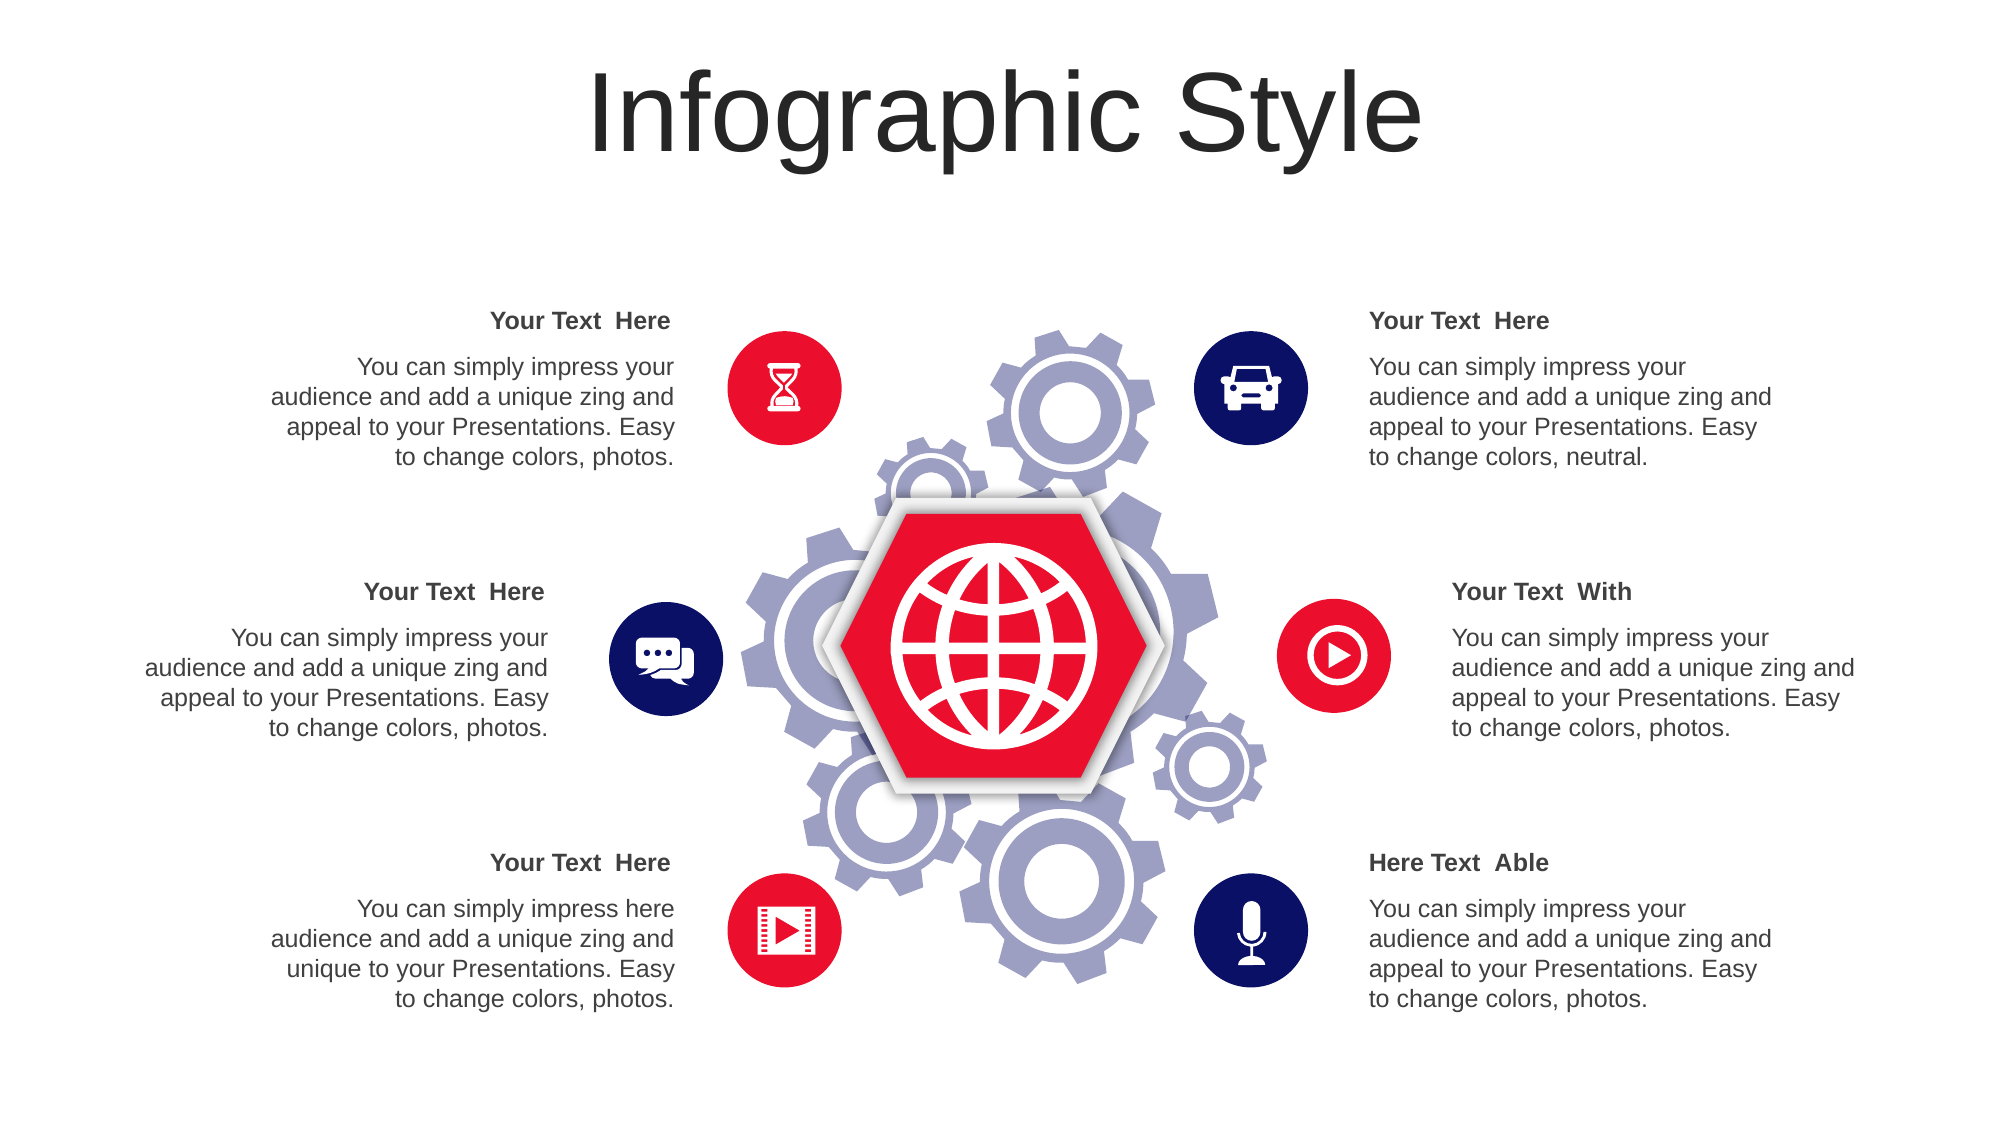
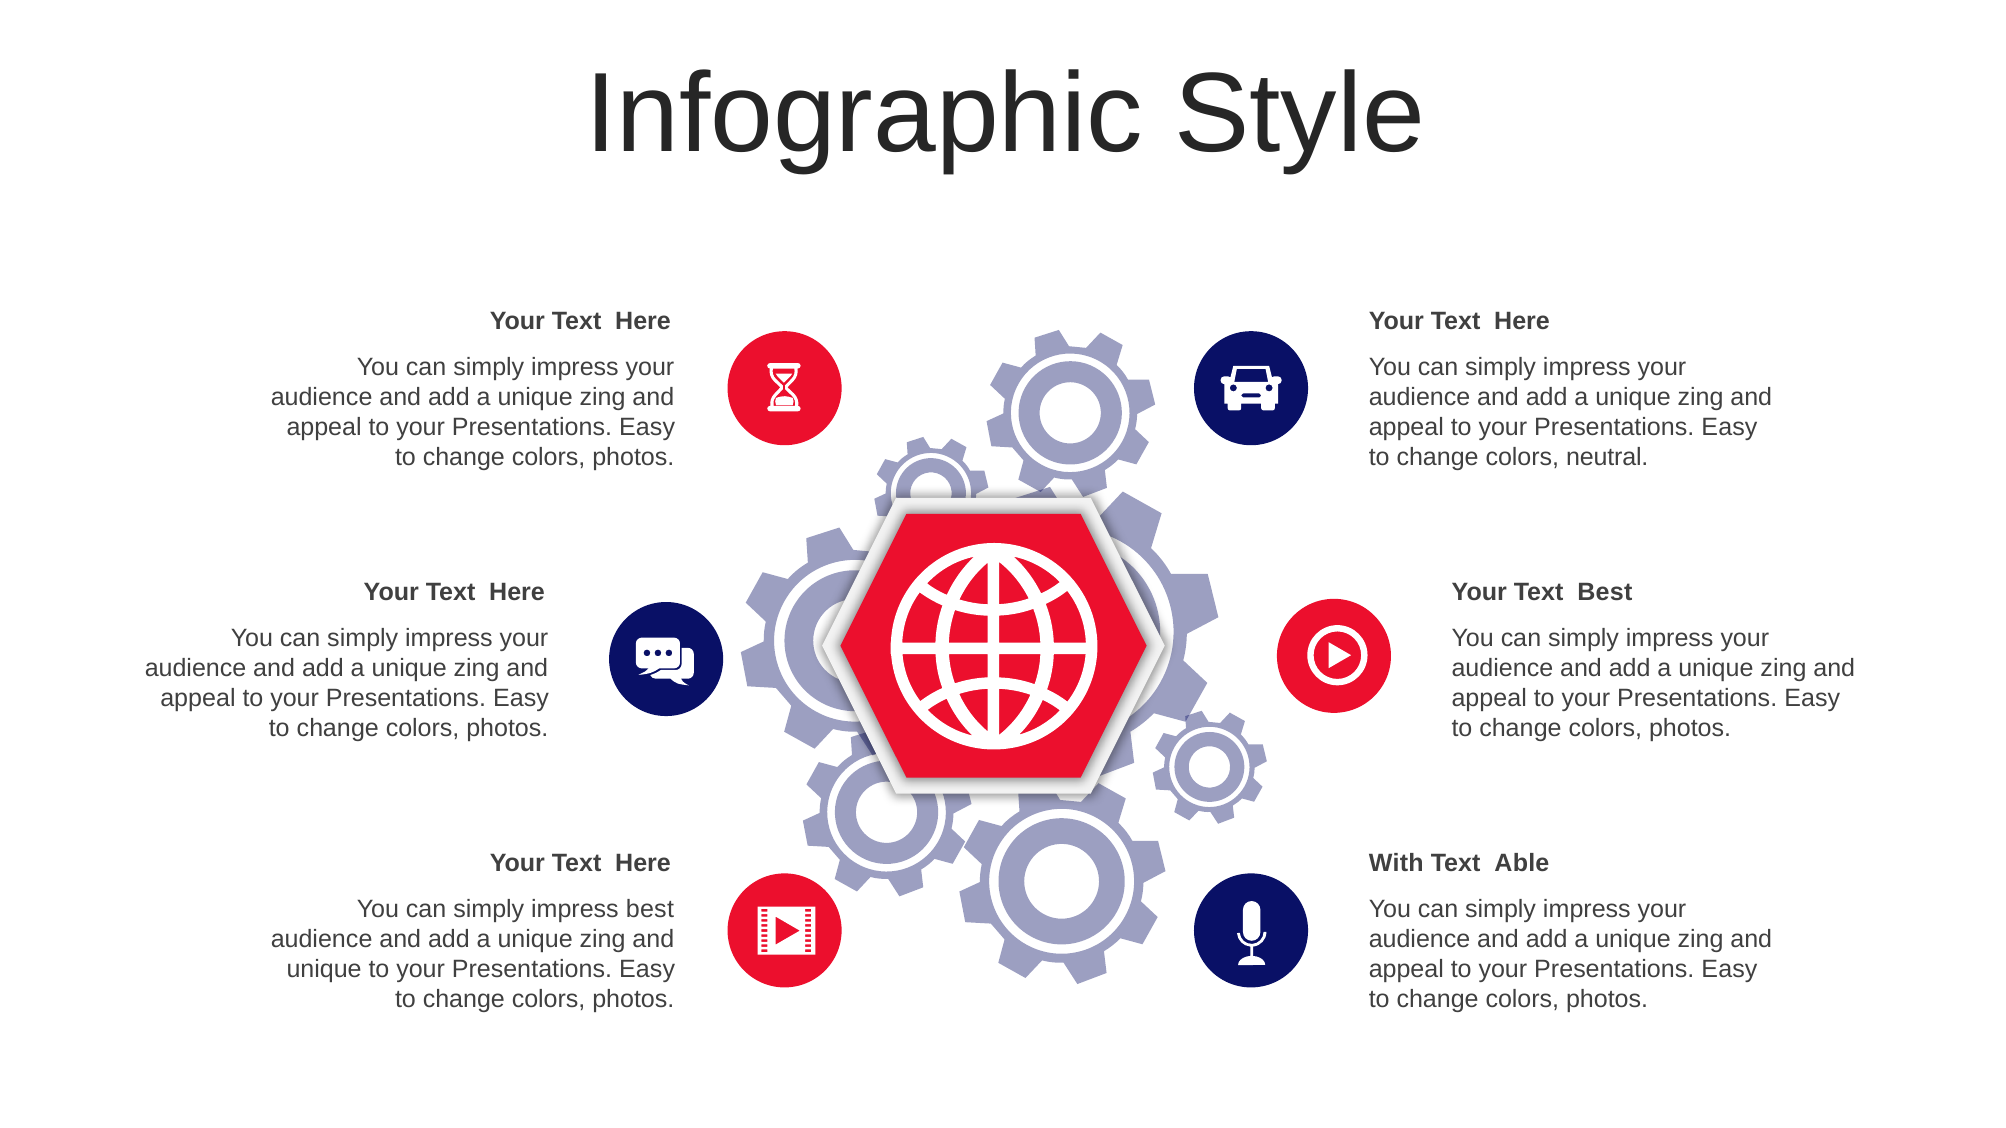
Text With: With -> Best (1605, 593)
Here: Here -> With (1396, 864)
impress here: here -> best (650, 909)
